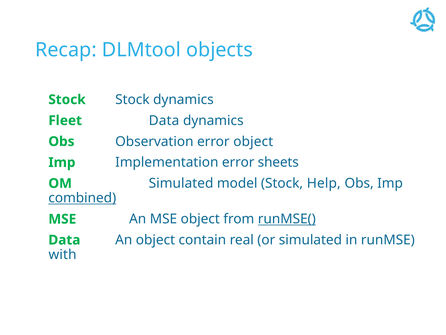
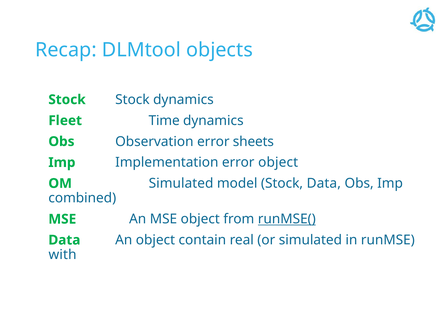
Fleet Data: Data -> Time (164, 120)
error object: object -> sheets (253, 141)
error sheets: sheets -> object (278, 162)
Stock Help: Help -> Data (324, 183)
combined underline: present -> none (82, 198)
